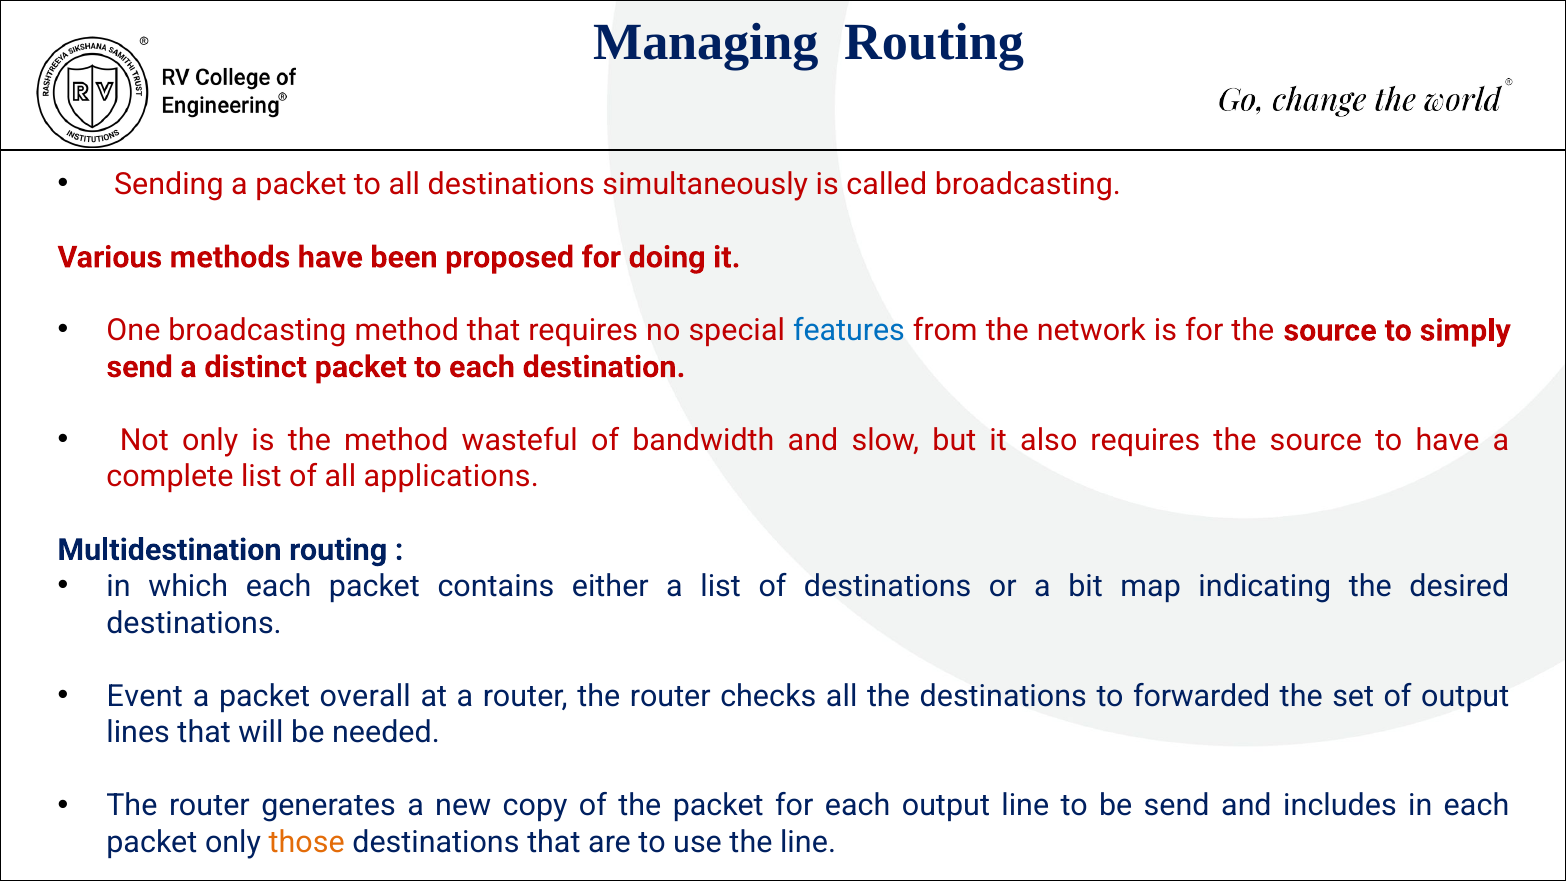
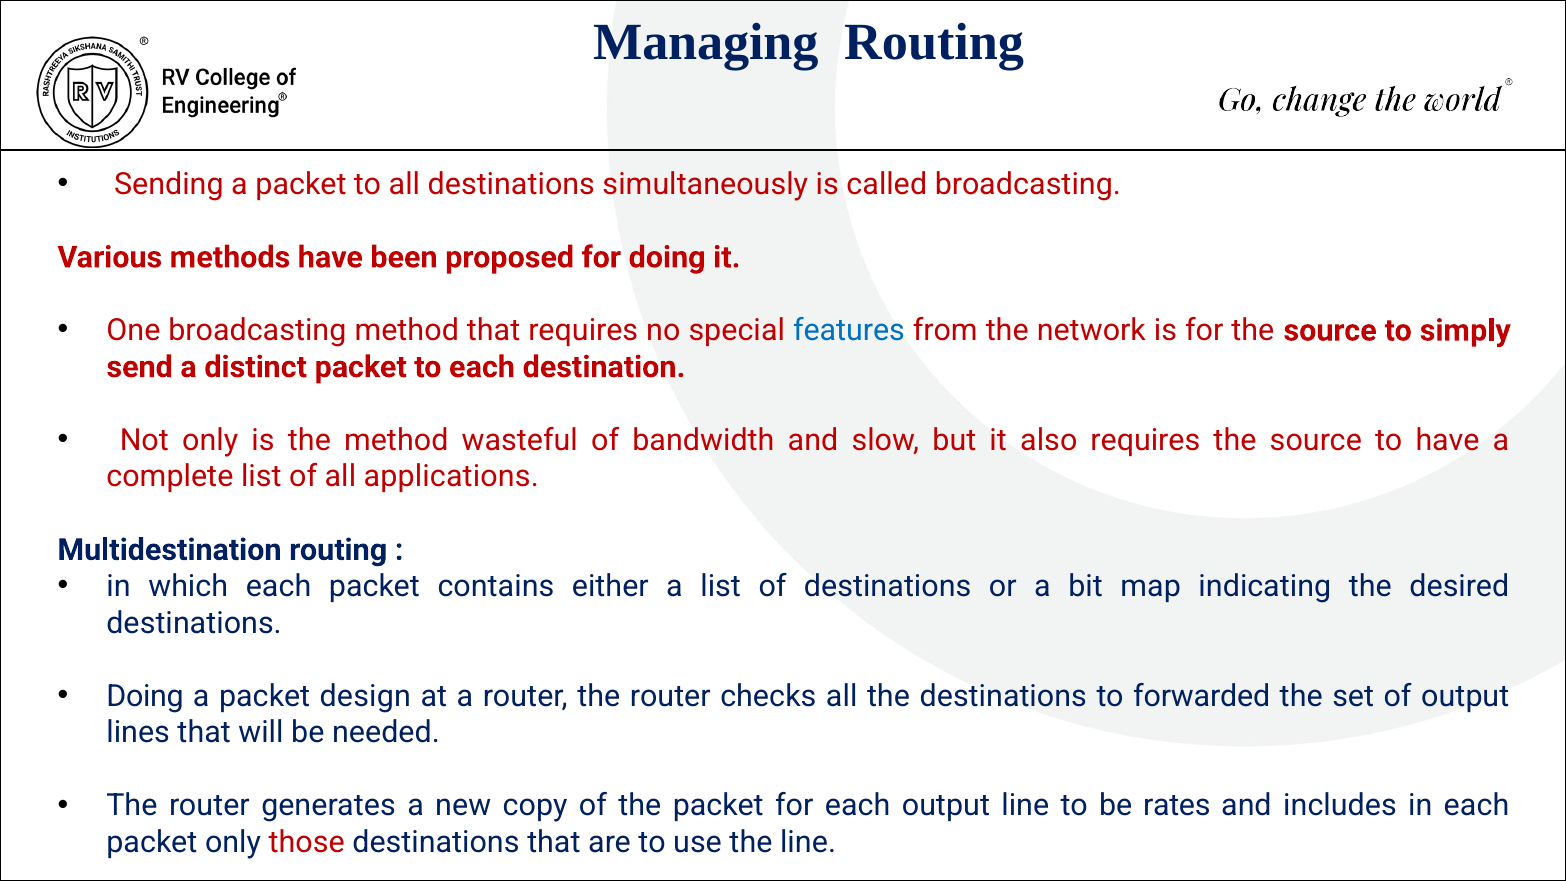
Event: Event -> Doing (145, 696)
overall: overall -> design (365, 696)
be send: send -> rates (1177, 806)
those colour: orange -> red (307, 842)
